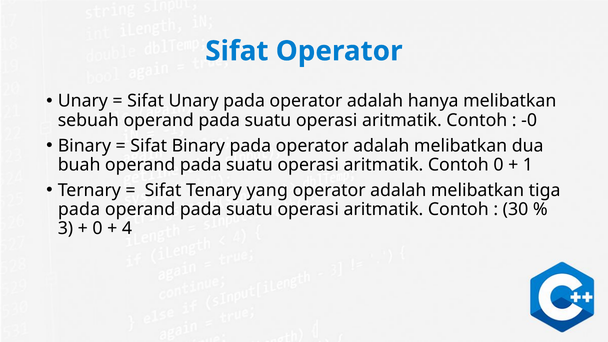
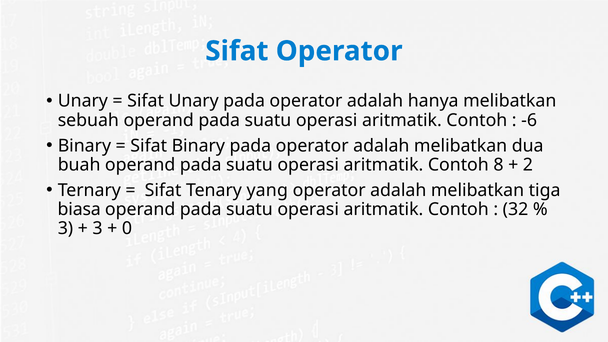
-0: -0 -> -6 (529, 120)
Contoh 0: 0 -> 8 (498, 165)
1: 1 -> 2 (528, 165)
pada: pada -> biasa (79, 209)
30: 30 -> 32 (516, 209)
0: 0 -> 3 (98, 229)
4: 4 -> 0 (127, 229)
